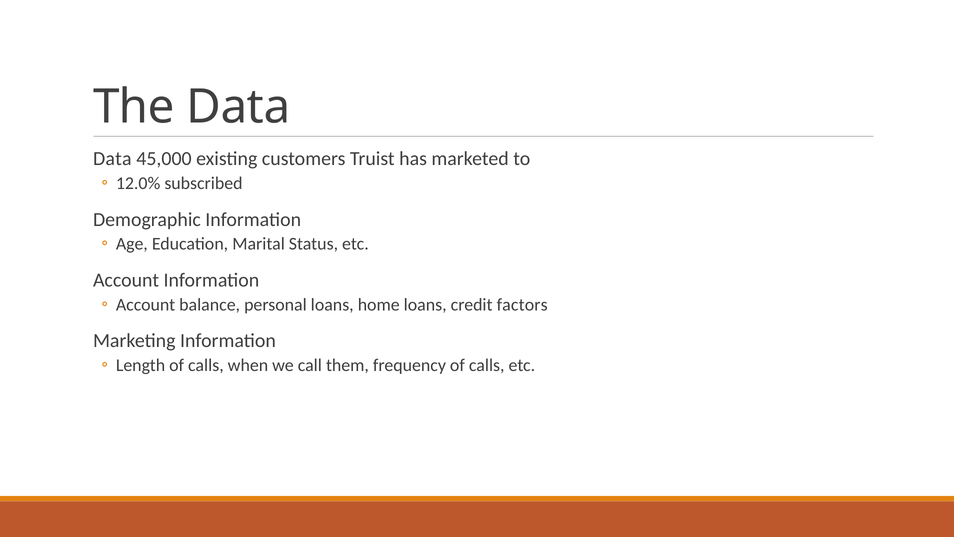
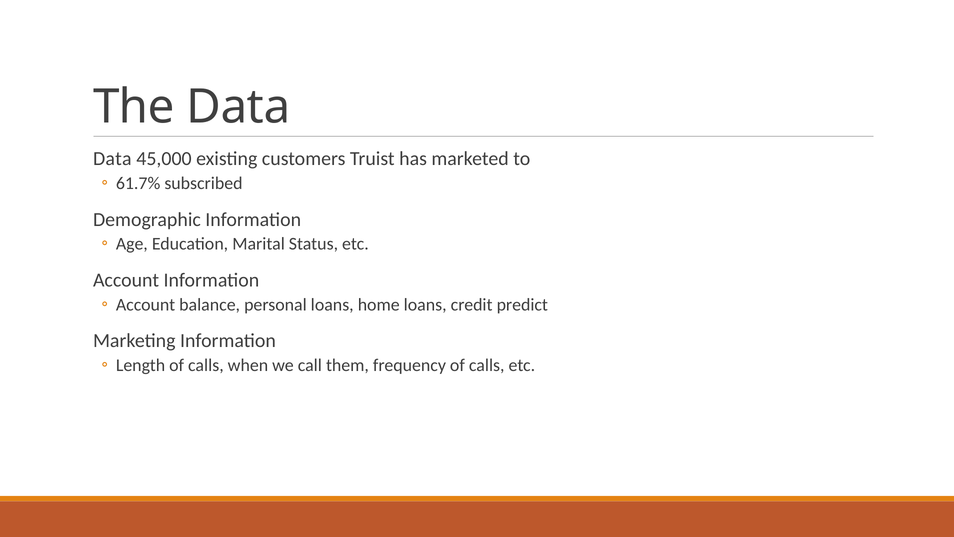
12.0%: 12.0% -> 61.7% (138, 183)
factors: factors -> predict (522, 304)
